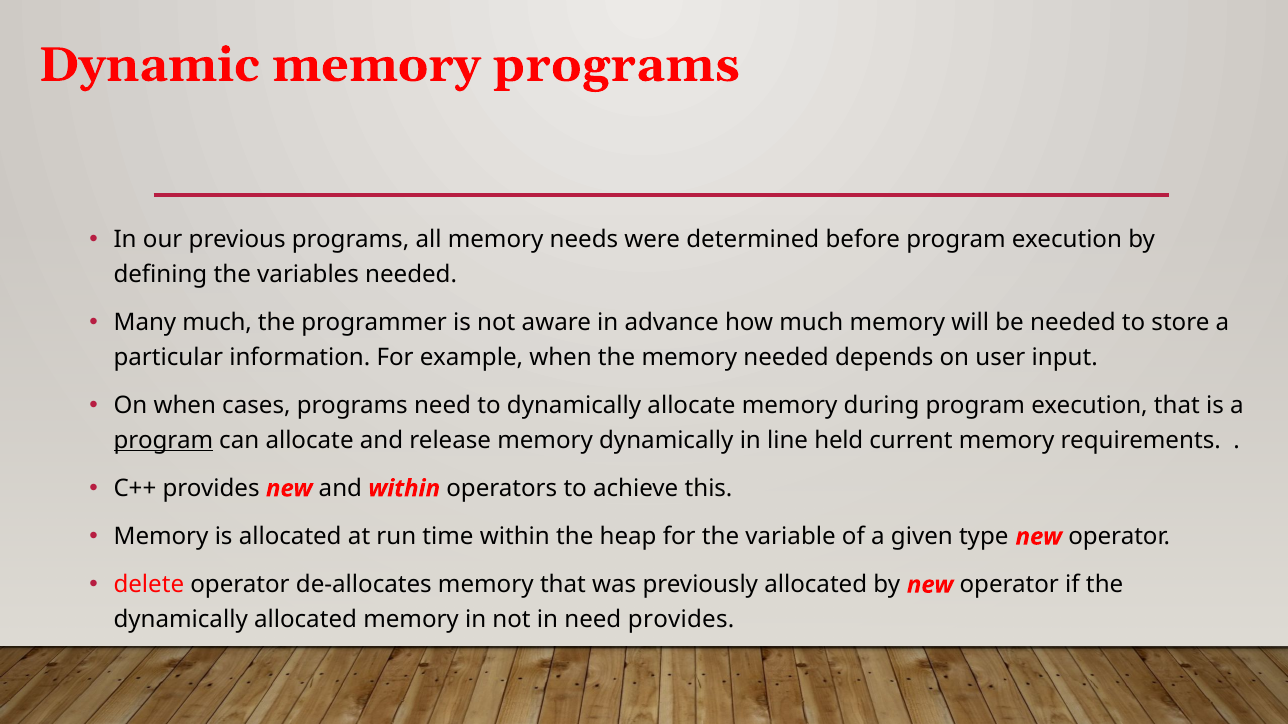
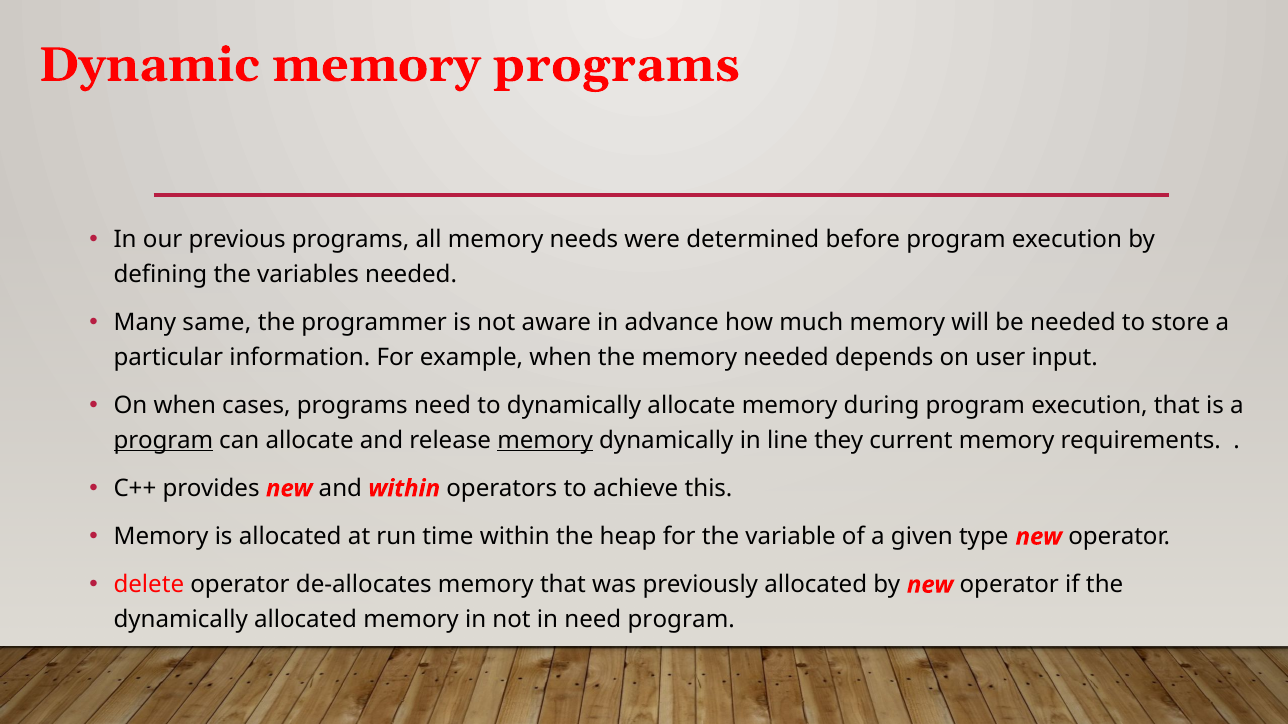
Many much: much -> same (217, 323)
memory underline: none -> present (545, 441)
held: held -> they (839, 441)
need provides: provides -> program (681, 620)
